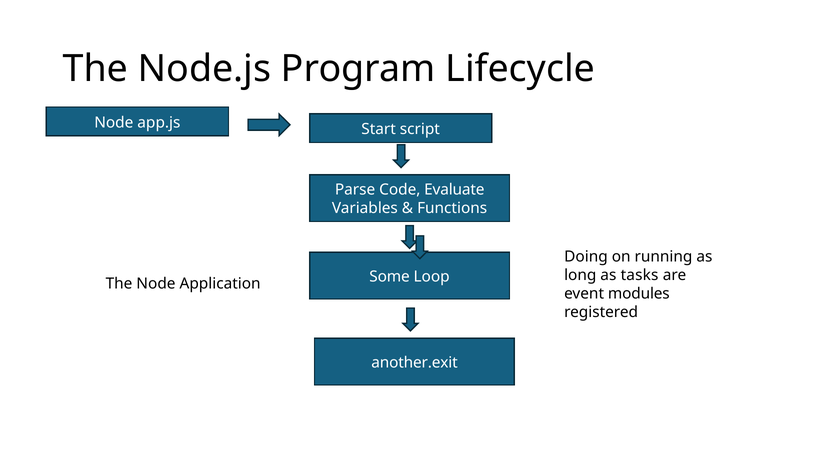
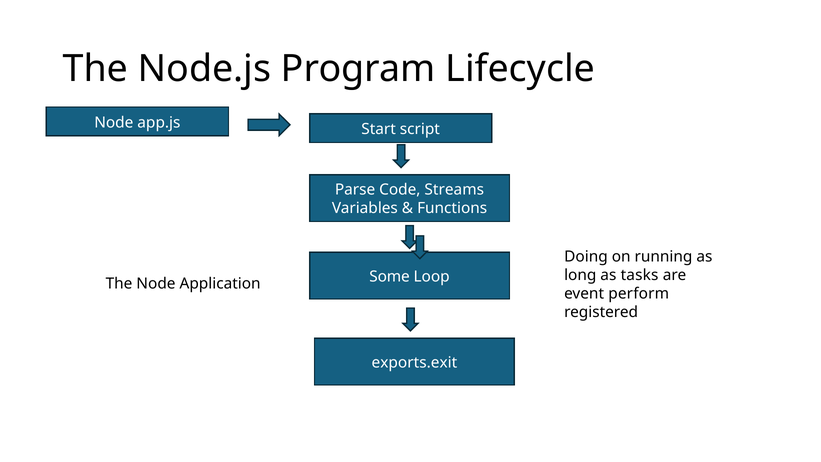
Evaluate: Evaluate -> Streams (454, 190)
modules: modules -> perform (639, 294)
another.exit: another.exit -> exports.exit (414, 363)
